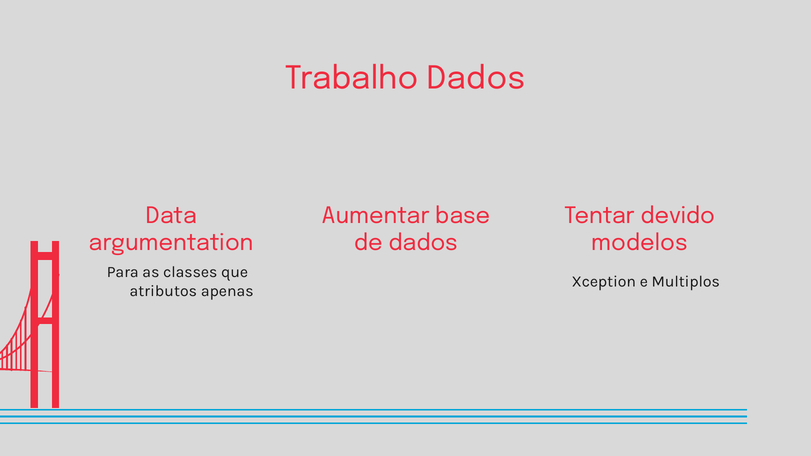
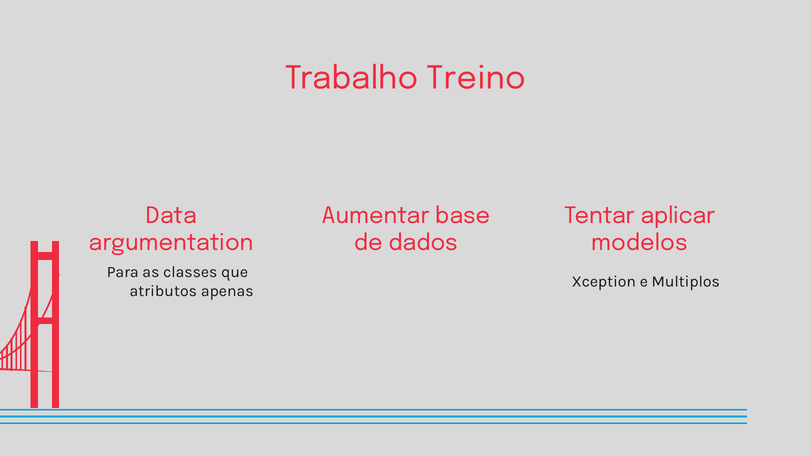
Trabalho Dados: Dados -> Treino (476, 78)
devido: devido -> aplicar (678, 216)
